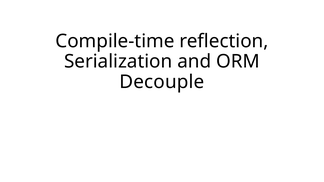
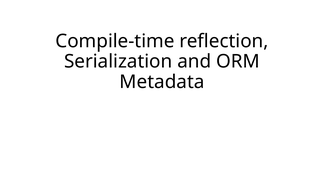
Decouple: Decouple -> Metadata (162, 82)
